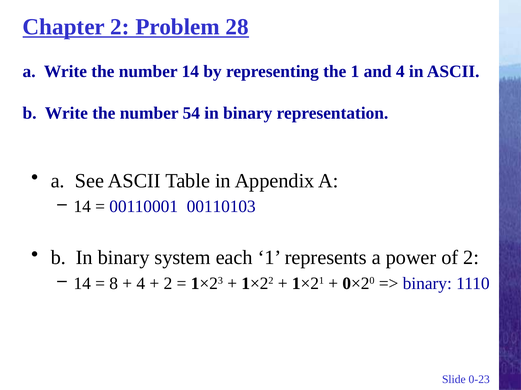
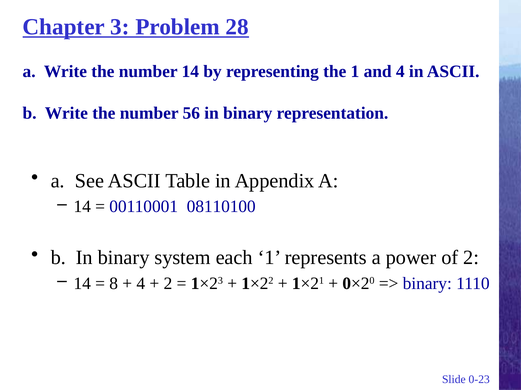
Chapter 2: 2 -> 3 (120, 27)
54: 54 -> 56 (191, 113)
00110103: 00110103 -> 08110100 (221, 207)
